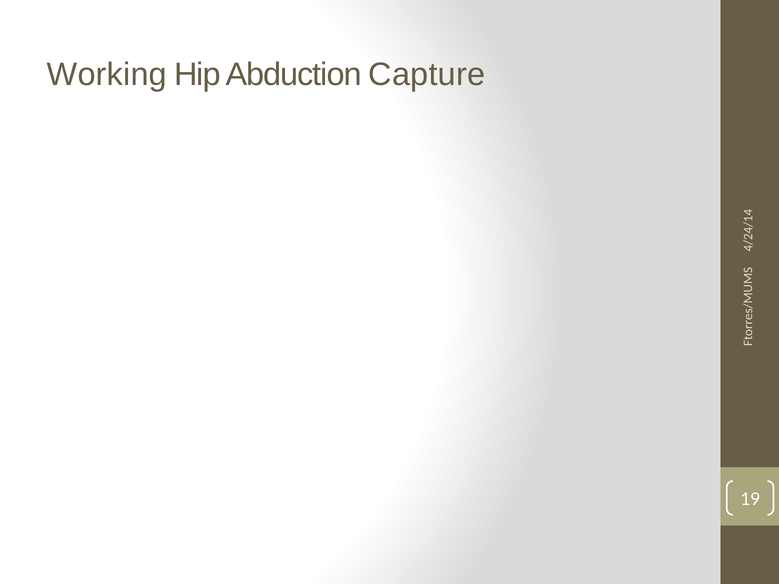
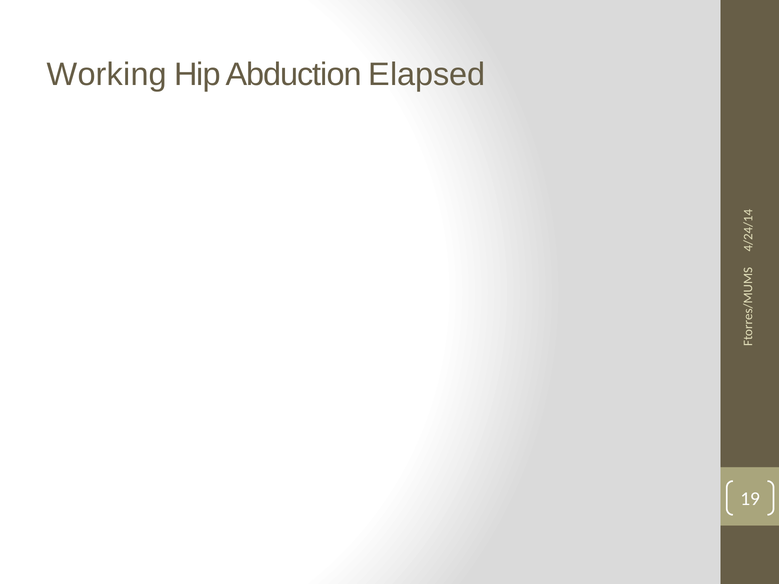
Capture: Capture -> Elapsed (427, 74)
